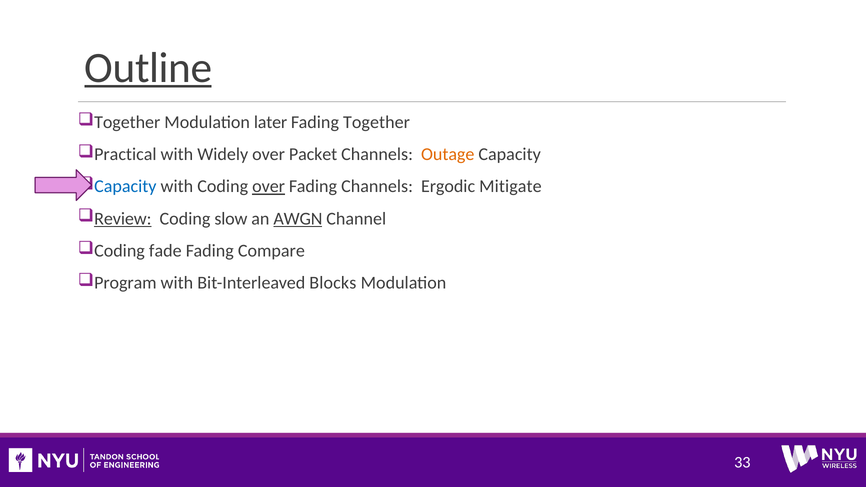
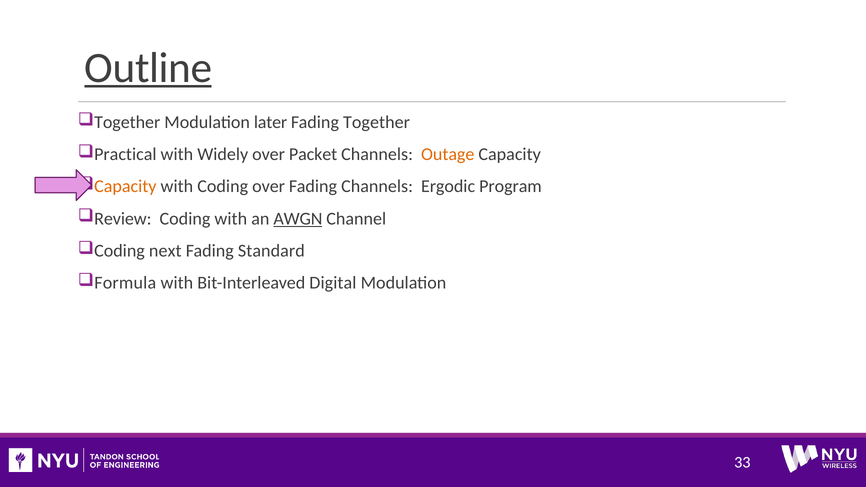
Capacity colour: blue -> orange (125, 187)
over underline: present -> none (269, 187)
Mitigate: Mitigate -> Program (511, 187)
Review underline: present -> none (123, 219)
Coding slow: slow -> with (231, 219)
fade: fade -> next (165, 251)
Compare: Compare -> Standard (271, 251)
Program: Program -> Formula (125, 283)
Blocks: Blocks -> Digital (333, 283)
